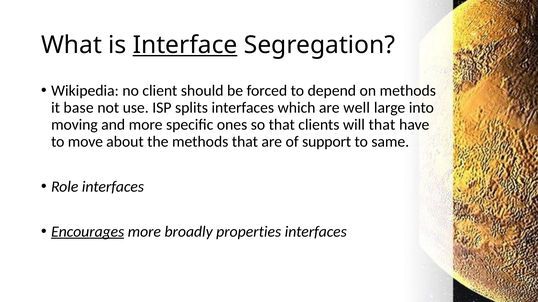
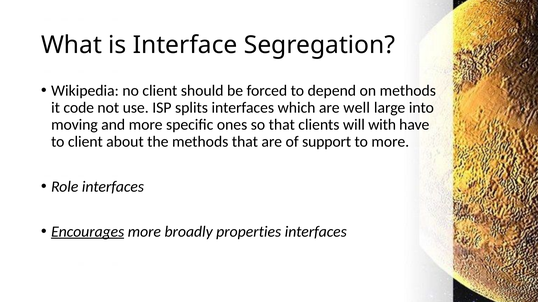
Interface underline: present -> none (185, 45)
base: base -> code (79, 108)
will that: that -> with (382, 125)
to move: move -> client (85, 142)
to same: same -> more (390, 142)
